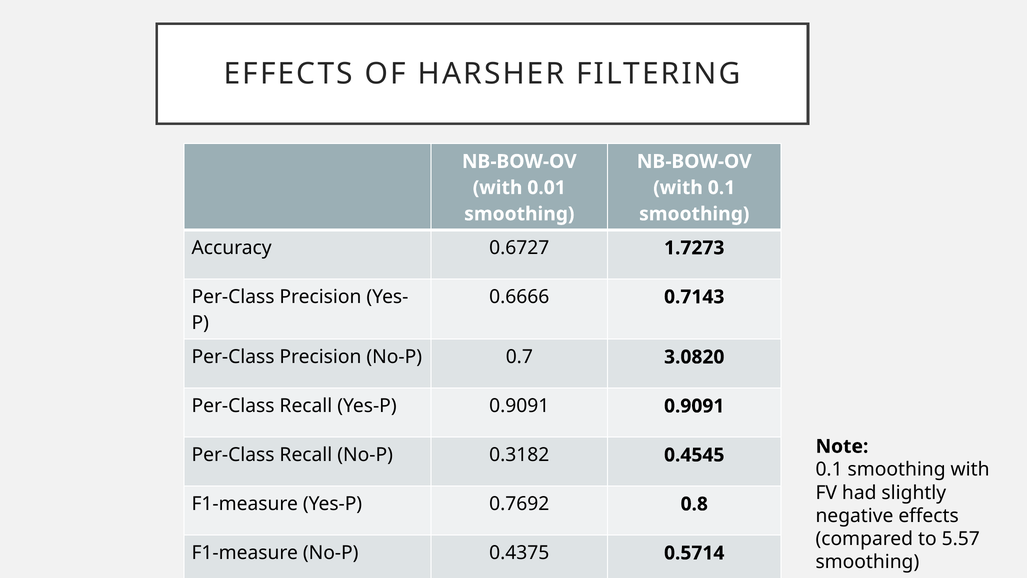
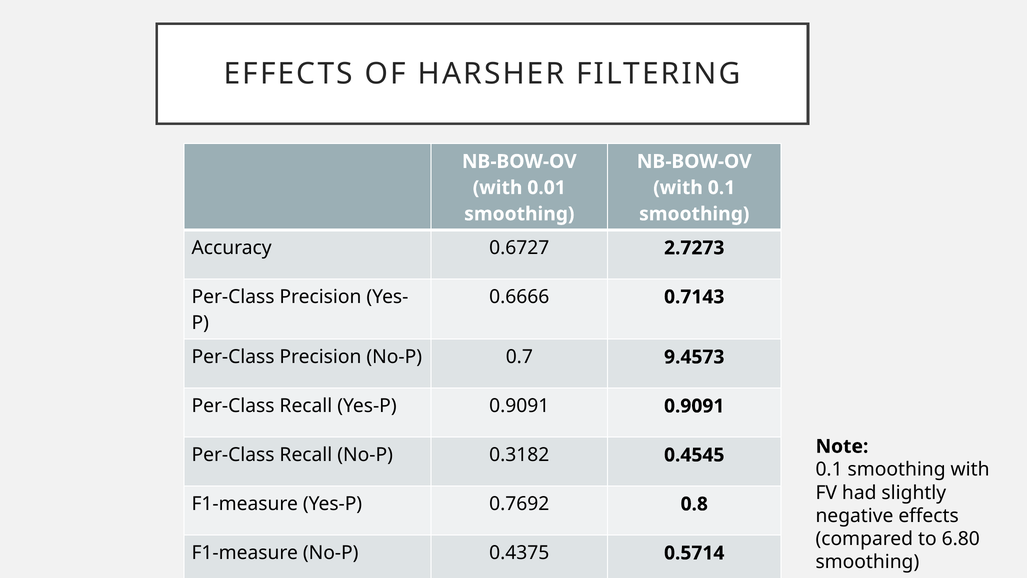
1.7273: 1.7273 -> 2.7273 (694, 248)
3.0820: 3.0820 -> 9.4573 (694, 357)
5.57: 5.57 -> 6.80 (961, 539)
